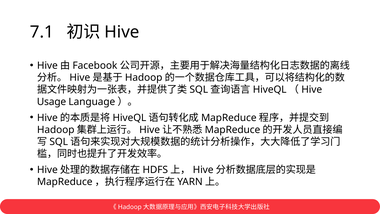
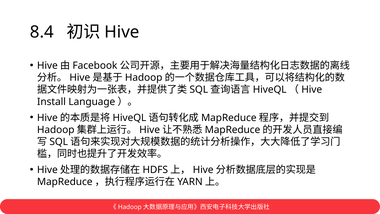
7.1: 7.1 -> 8.4 (42, 32)
Usage: Usage -> Install (51, 102)
